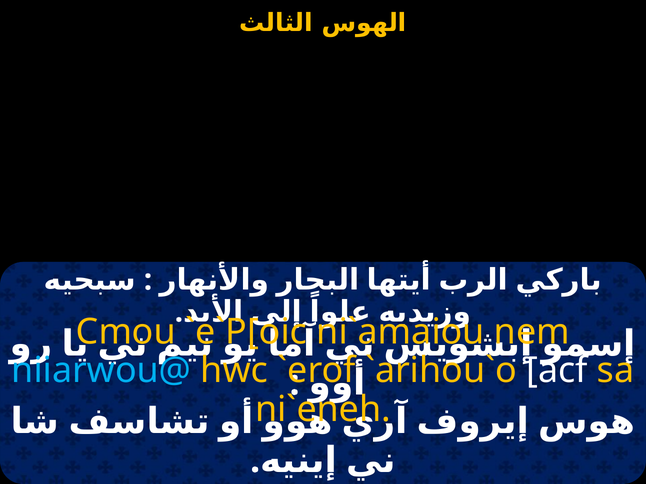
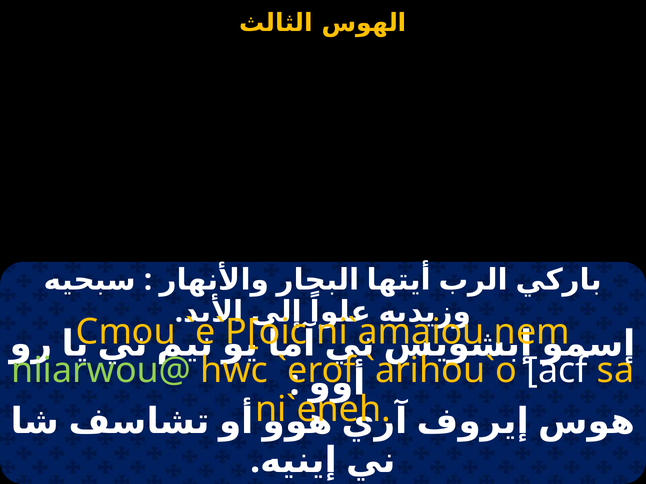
niiarwou@ colour: light blue -> light green (101, 371)
